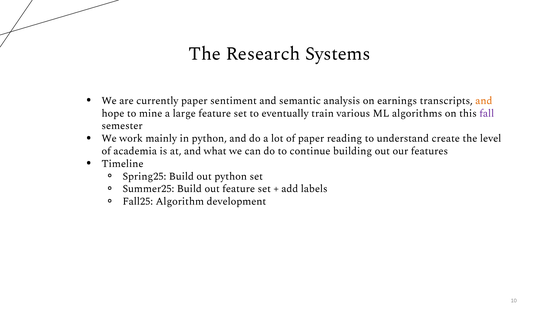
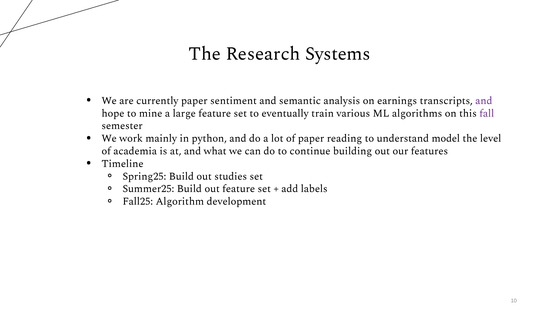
and colour: orange -> purple (484, 100)
create: create -> model (446, 138)
out python: python -> studies (231, 176)
